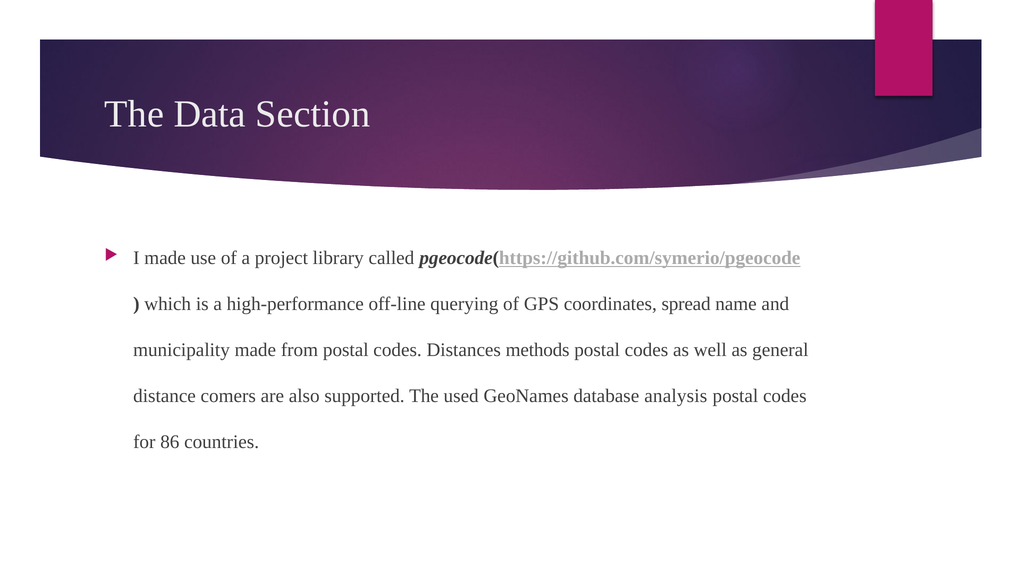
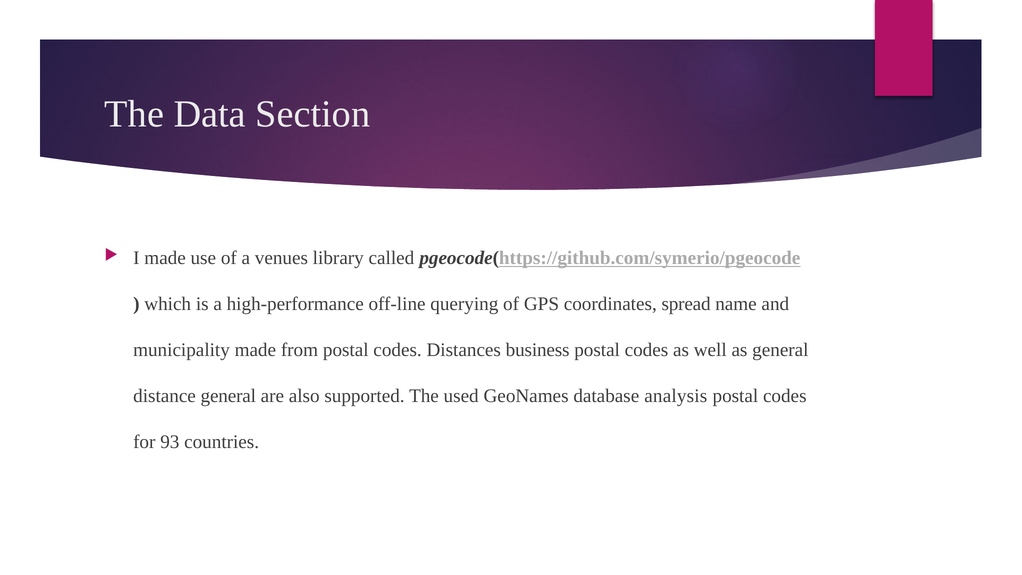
project: project -> venues (281, 258)
methods: methods -> business (538, 350)
distance comers: comers -> general (228, 396)
86: 86 -> 93 (170, 442)
